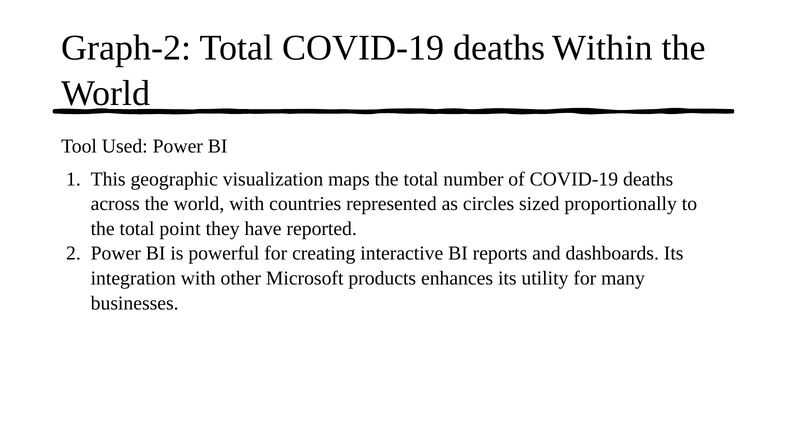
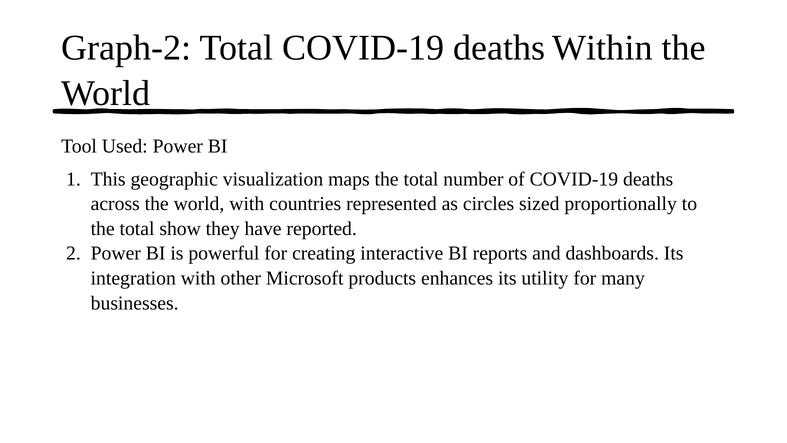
point: point -> show (180, 228)
